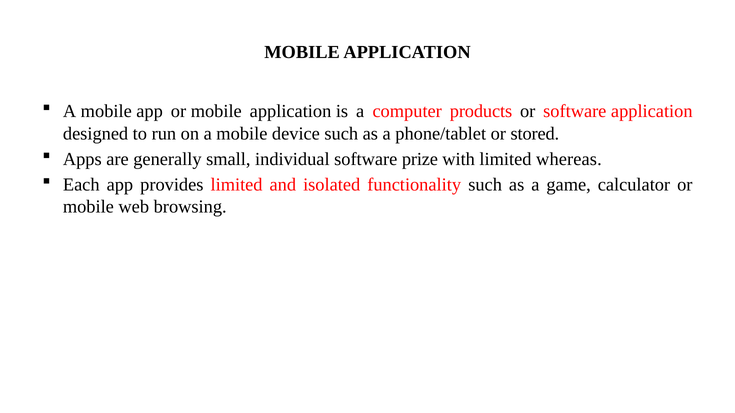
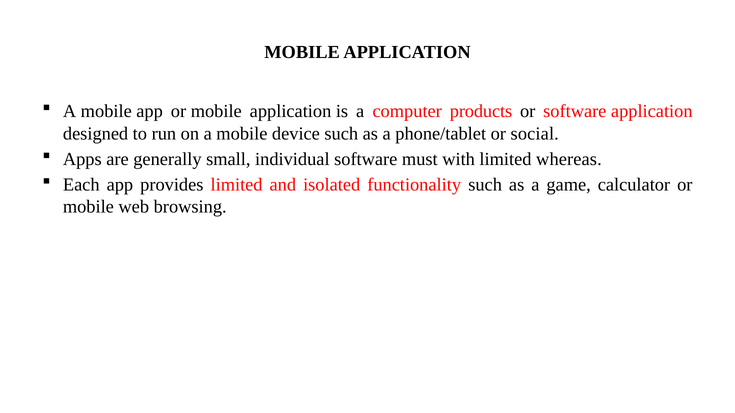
stored: stored -> social (535, 134)
prize: prize -> must (420, 159)
